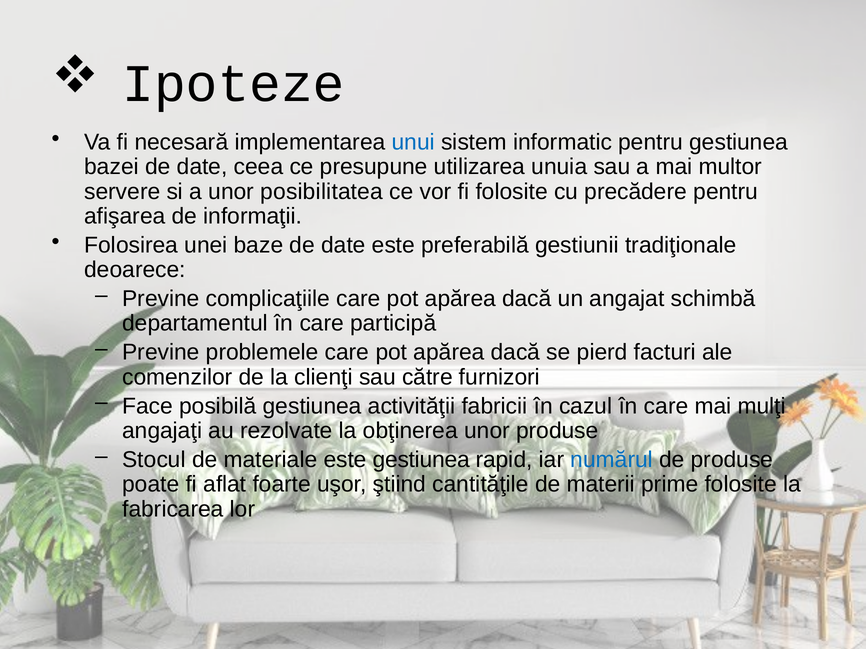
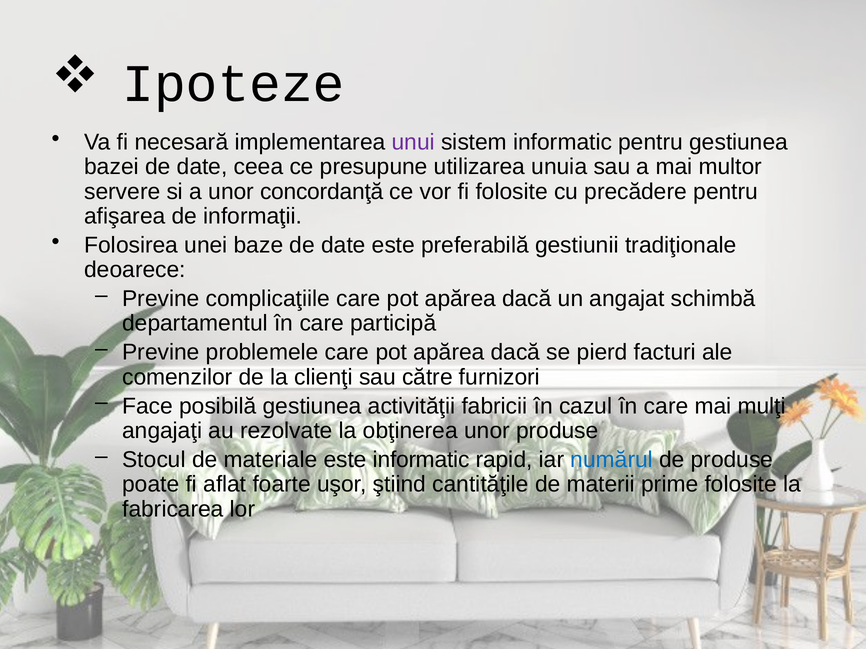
unui colour: blue -> purple (413, 142)
posibilitatea: posibilitatea -> concordanţă (322, 192)
este gestiunea: gestiunea -> informatic (421, 460)
